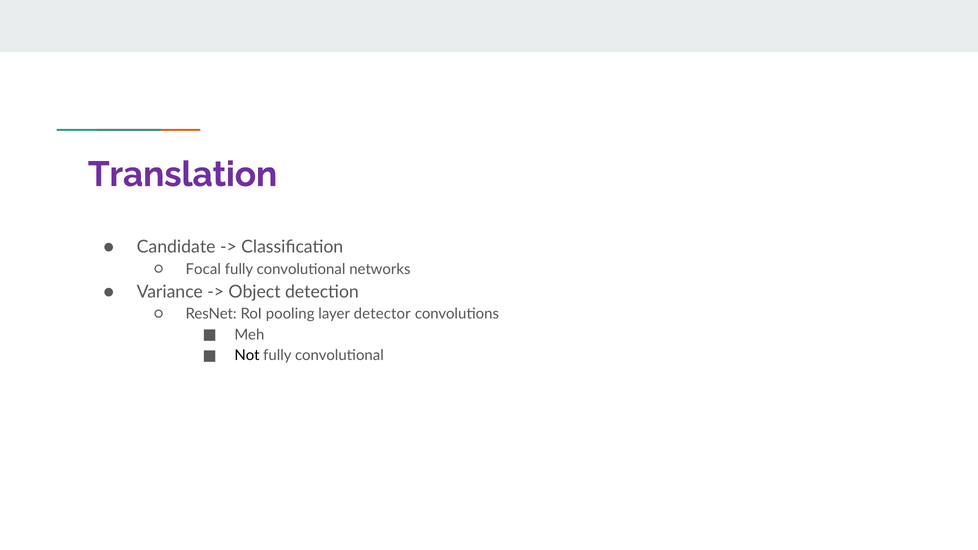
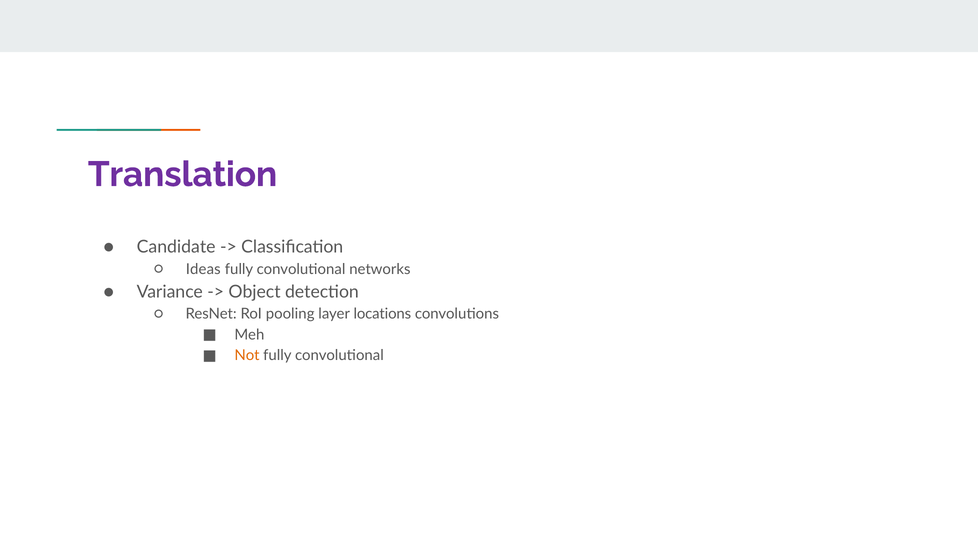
Focal: Focal -> Ideas (203, 269)
detector: detector -> locations (382, 314)
Not colour: black -> orange (247, 355)
